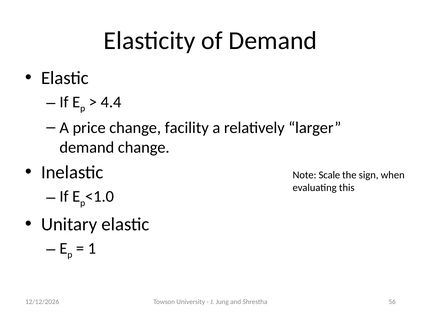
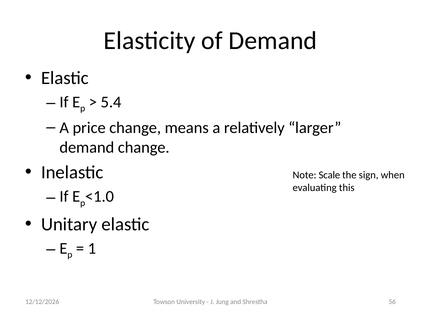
4.4: 4.4 -> 5.4 (111, 102)
facility: facility -> means (187, 128)
